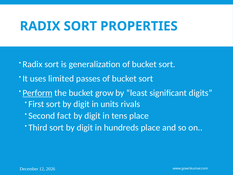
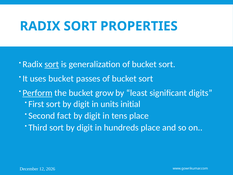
sort underline: none -> present (52, 64)
uses limited: limited -> bucket (61, 79)
rivals: rivals -> initial (130, 104)
